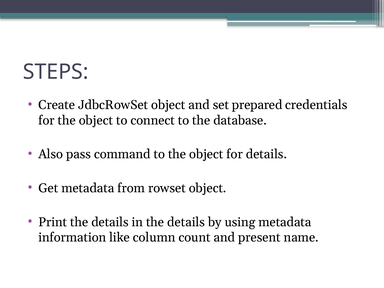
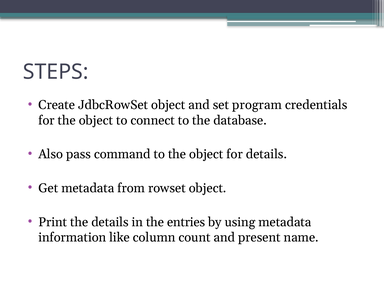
prepared: prepared -> program (257, 105)
in the details: details -> entries (186, 222)
